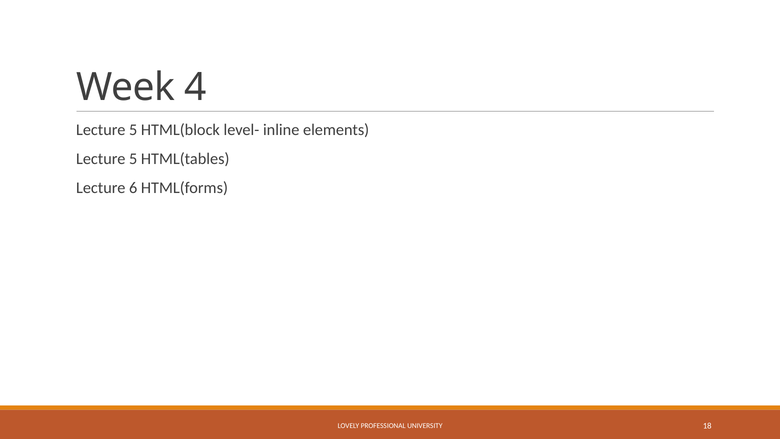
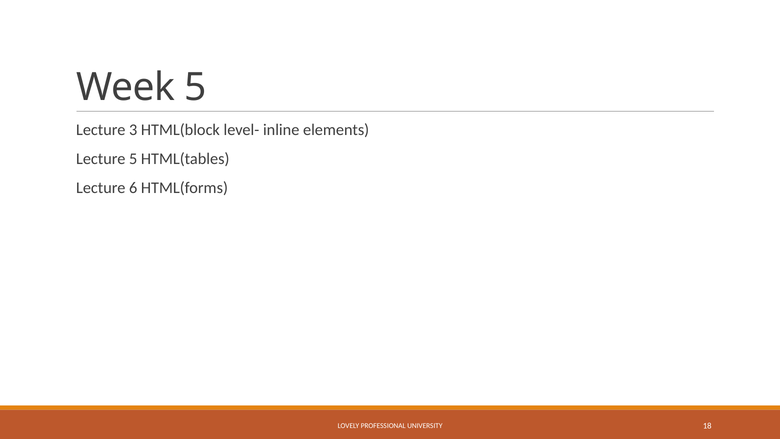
Week 4: 4 -> 5 (195, 87)
5: 5 -> 3 (133, 130)
